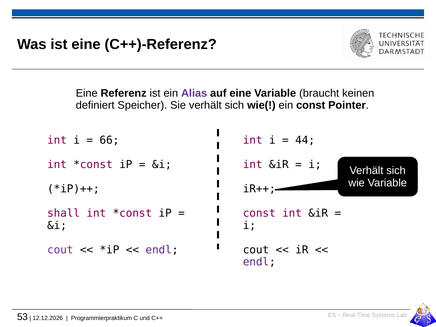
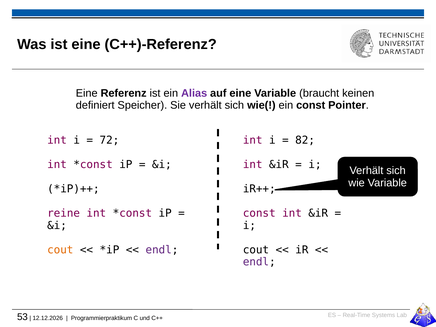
66: 66 -> 72 (109, 140)
44: 44 -> 82 (305, 140)
shall: shall -> reine (64, 213)
cout colour: purple -> orange (60, 250)
